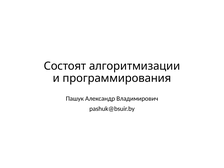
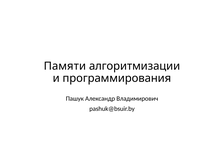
Состоят: Состоят -> Памяти (65, 66)
